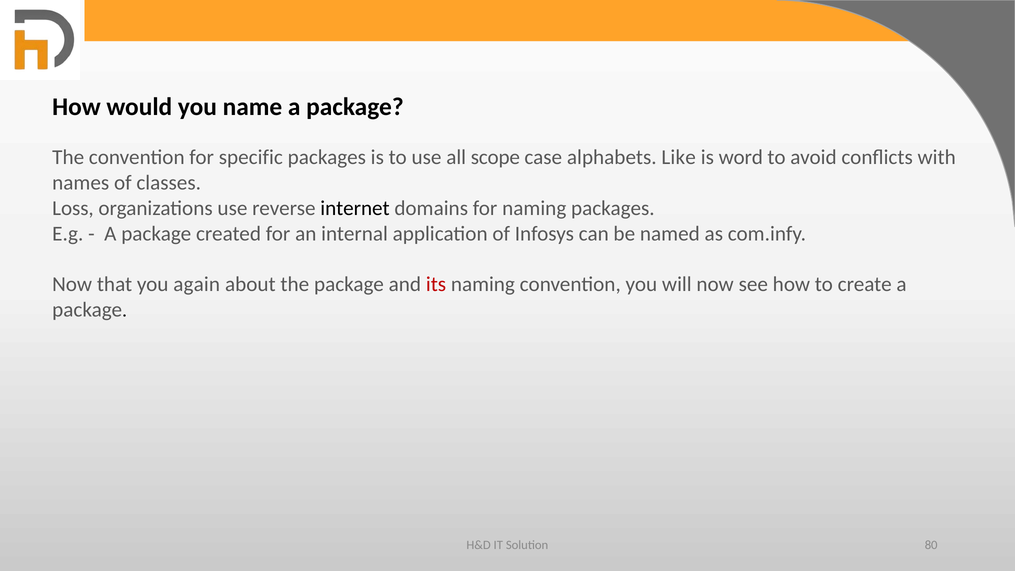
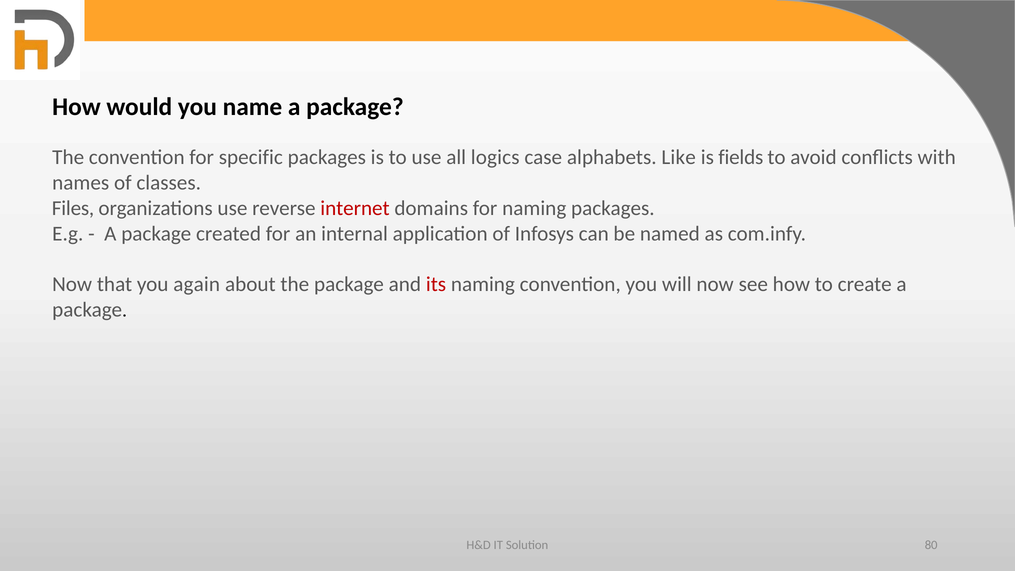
scope: scope -> logics (495, 157)
word: word -> fields (741, 157)
Loss: Loss -> Files (73, 208)
internet colour: black -> red (355, 208)
